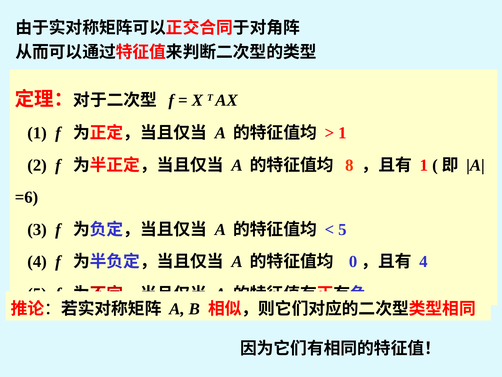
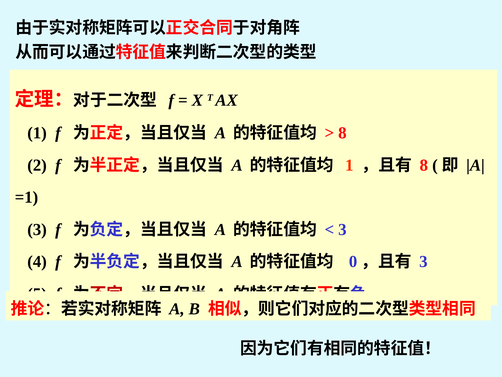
1: 1 -> 8 (342, 133)
8: 8 -> 1 (349, 165)
1: 1 -> 8 (424, 165)
=6: =6 -> =1 (26, 197)
5: 5 -> 3 (342, 229)
4: 4 -> 3 (423, 261)
